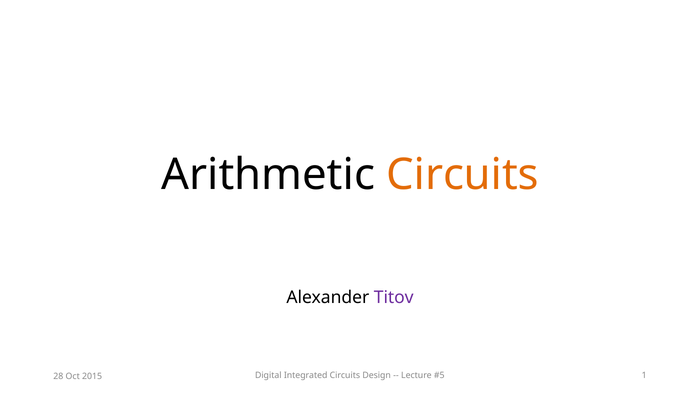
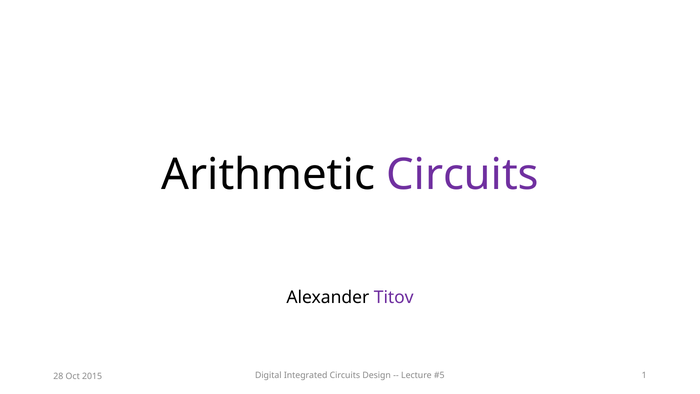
Circuits colour: orange -> purple (463, 175)
